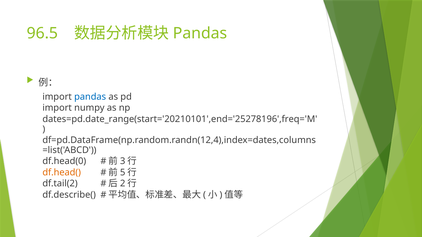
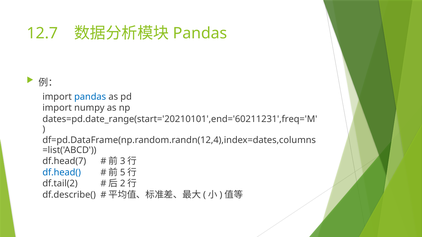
96.5: 96.5 -> 12.7 (42, 33)
dates=pd.date_range(start='20210101',end='25278196',freq='M: dates=pd.date_range(start='20210101',end='25278196',freq='M -> dates=pd.date_range(start='20210101',end='60211231',freq='M (180, 119)
df.head(0: df.head(0 -> df.head(7 (64, 161)
df.head( colour: orange -> blue (62, 173)
